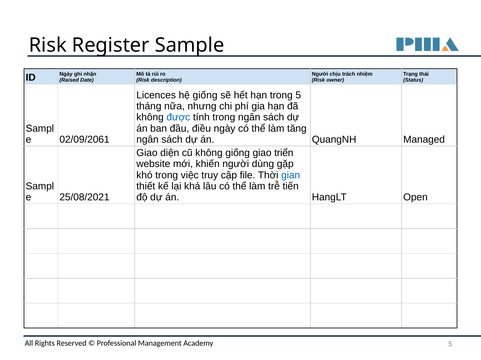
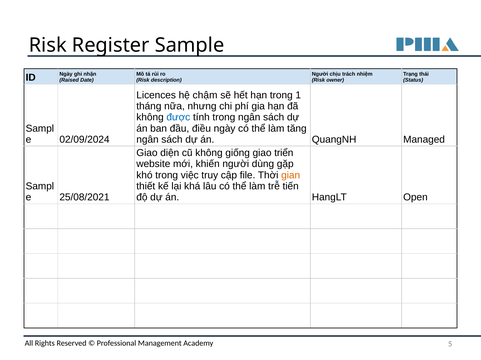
hệ giống: giống -> chậm (205, 95)
trong 5: 5 -> 1 (298, 95)
02/09/2061: 02/09/2061 -> 02/09/2024 (85, 140)
gian colour: blue -> orange (291, 175)
